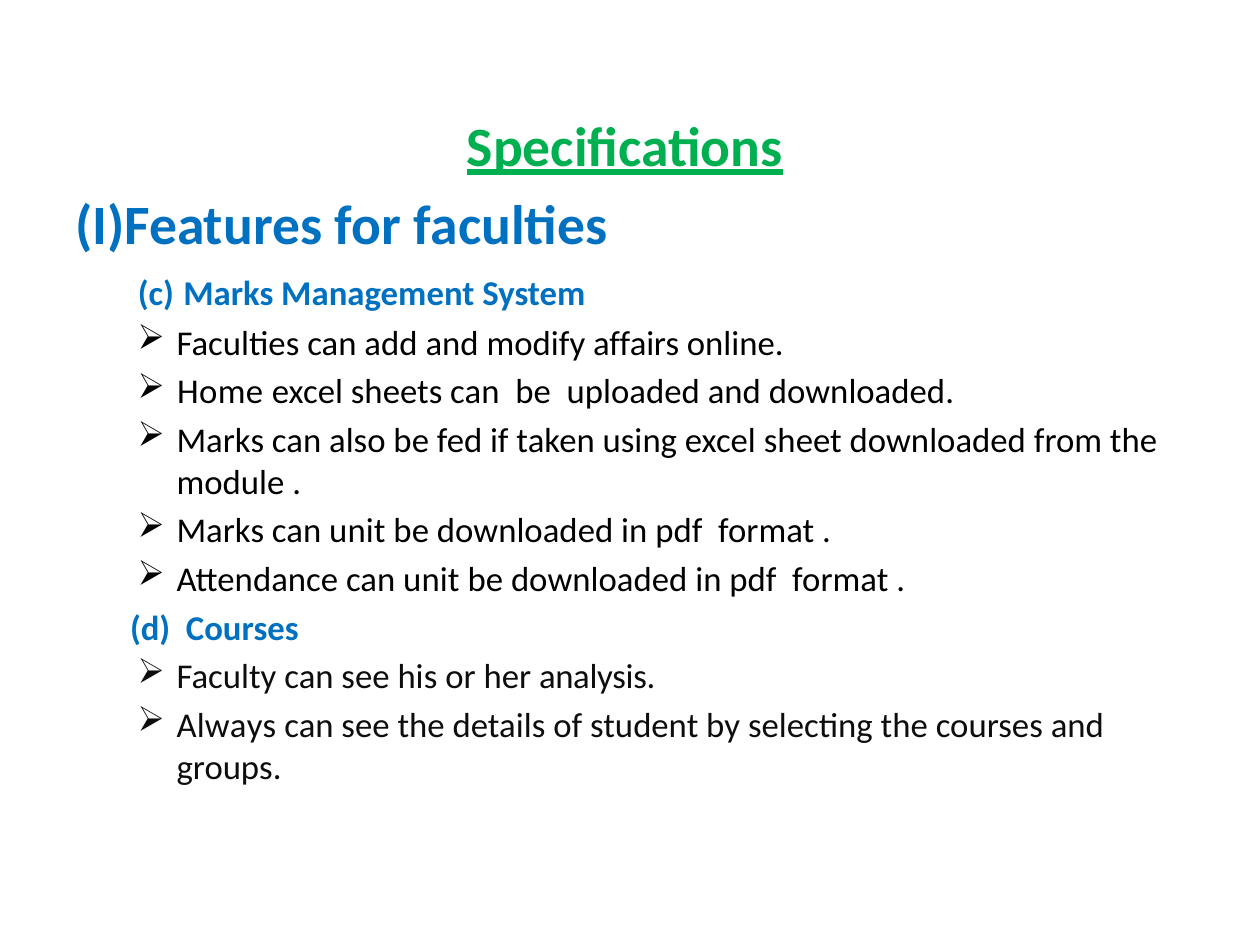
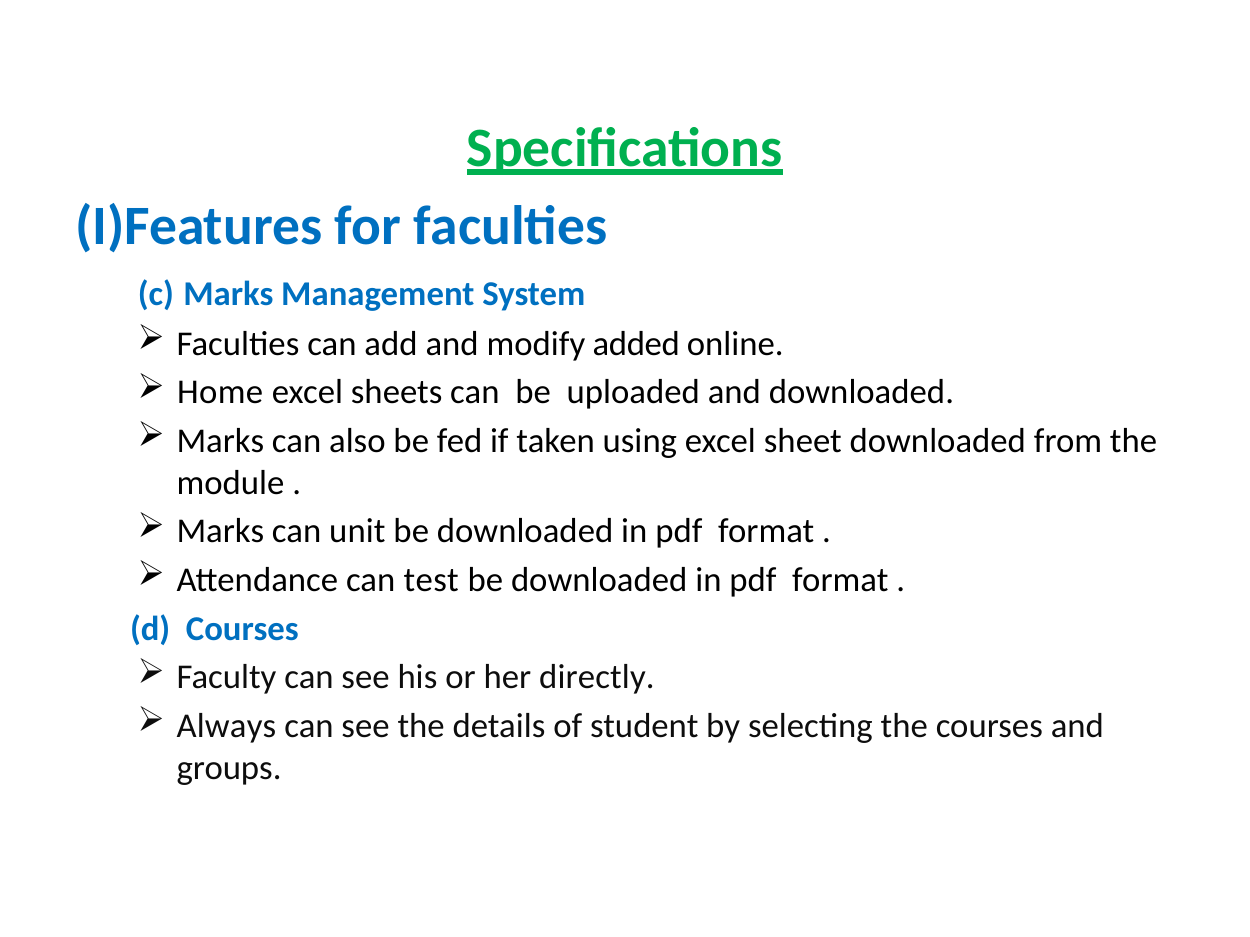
affairs: affairs -> added (636, 344)
Attendance can unit: unit -> test (431, 580)
analysis: analysis -> directly (597, 678)
